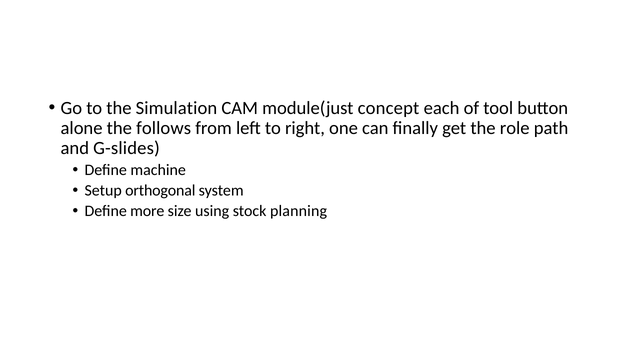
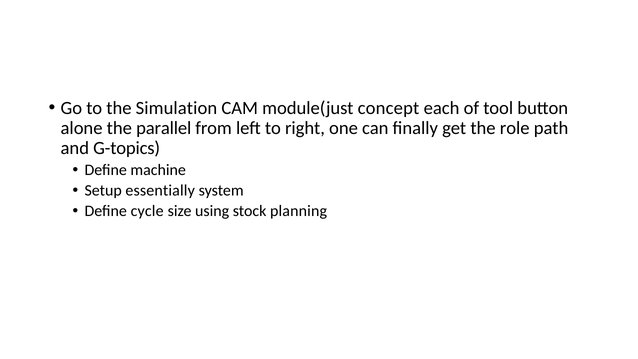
follows: follows -> parallel (164, 128)
G-slides: G-slides -> G-topics (127, 148)
orthogonal: orthogonal -> essentially (160, 191)
more: more -> cycle (147, 211)
